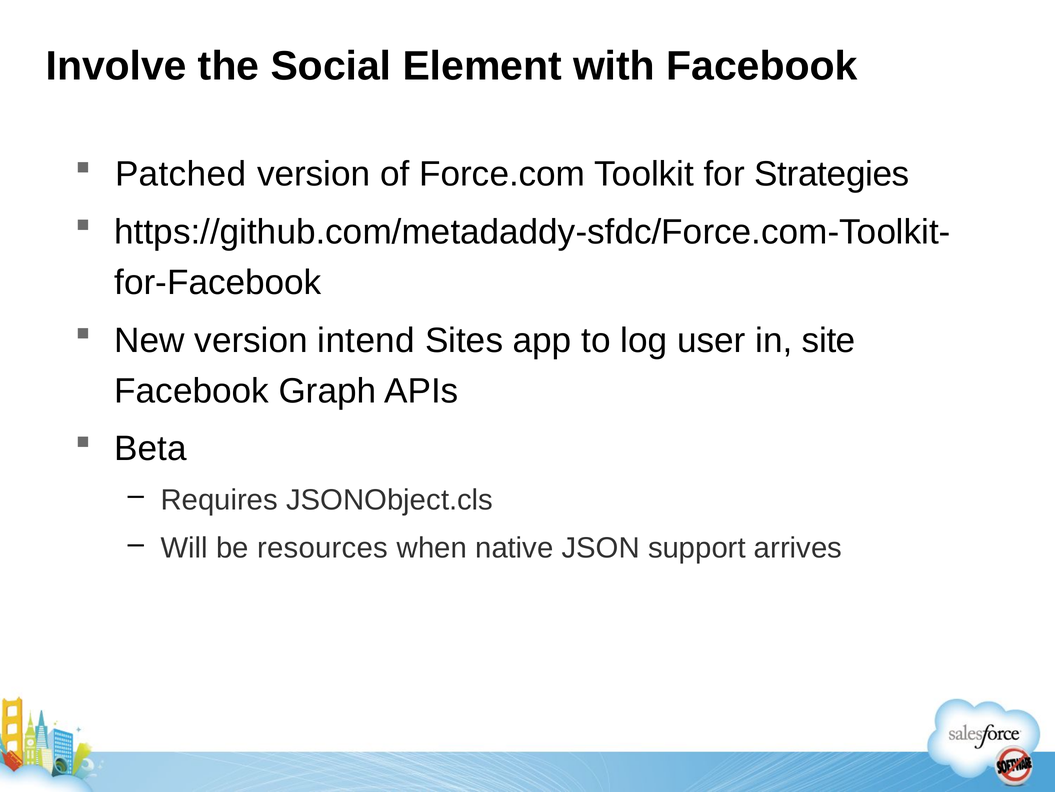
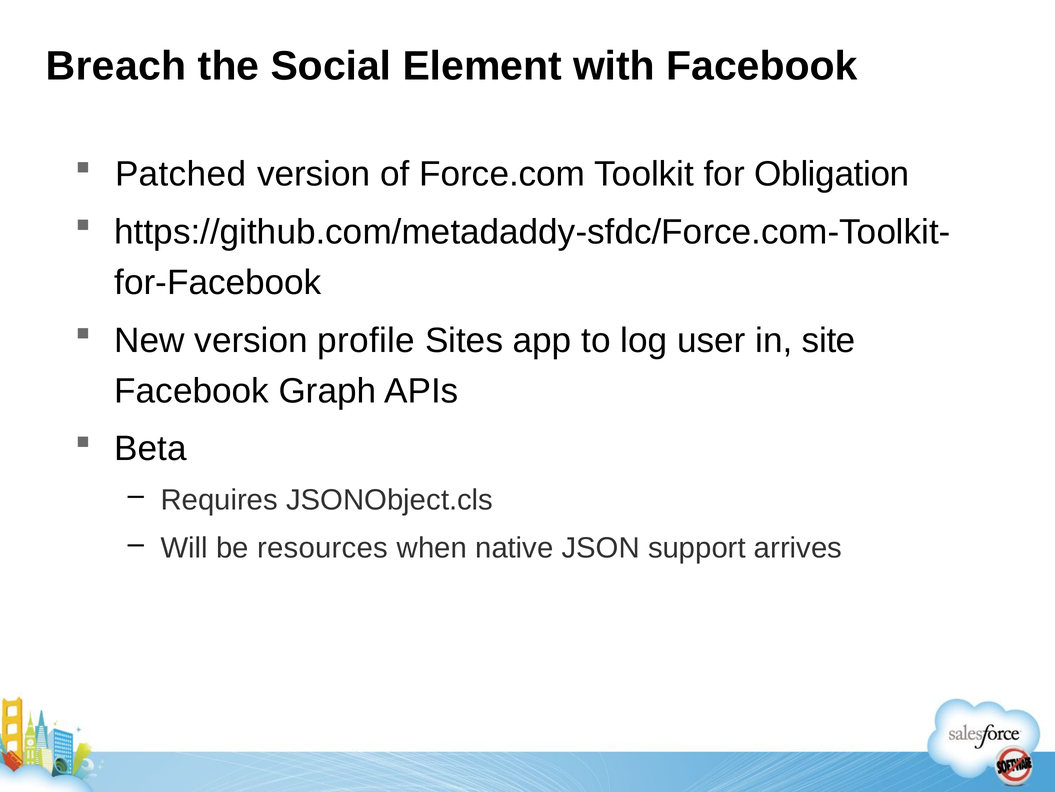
Involve: Involve -> Breach (116, 66)
Strategies: Strategies -> Obligation (832, 174)
intend: intend -> profile (366, 340)
